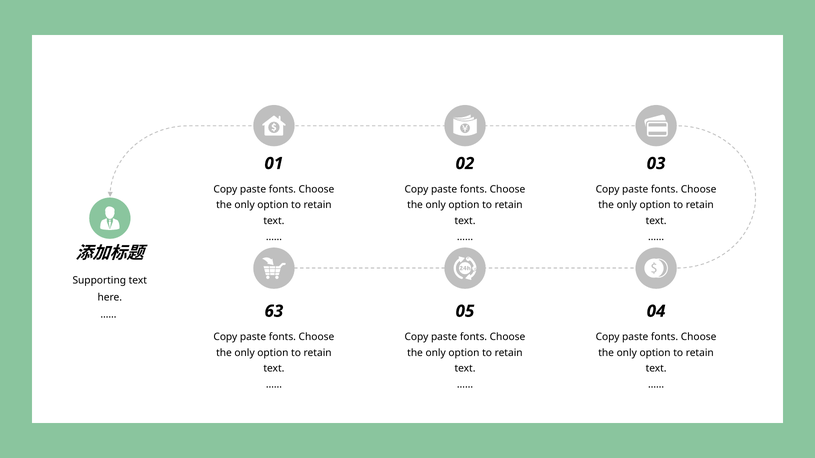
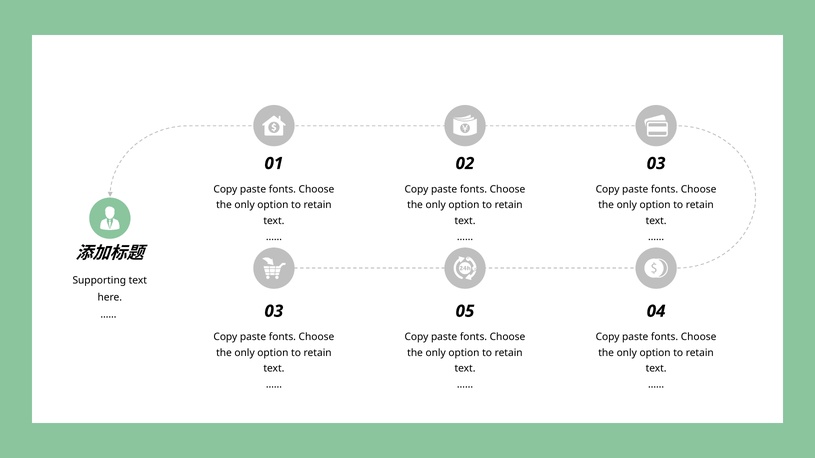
63: 63 -> 03 (274, 311)
